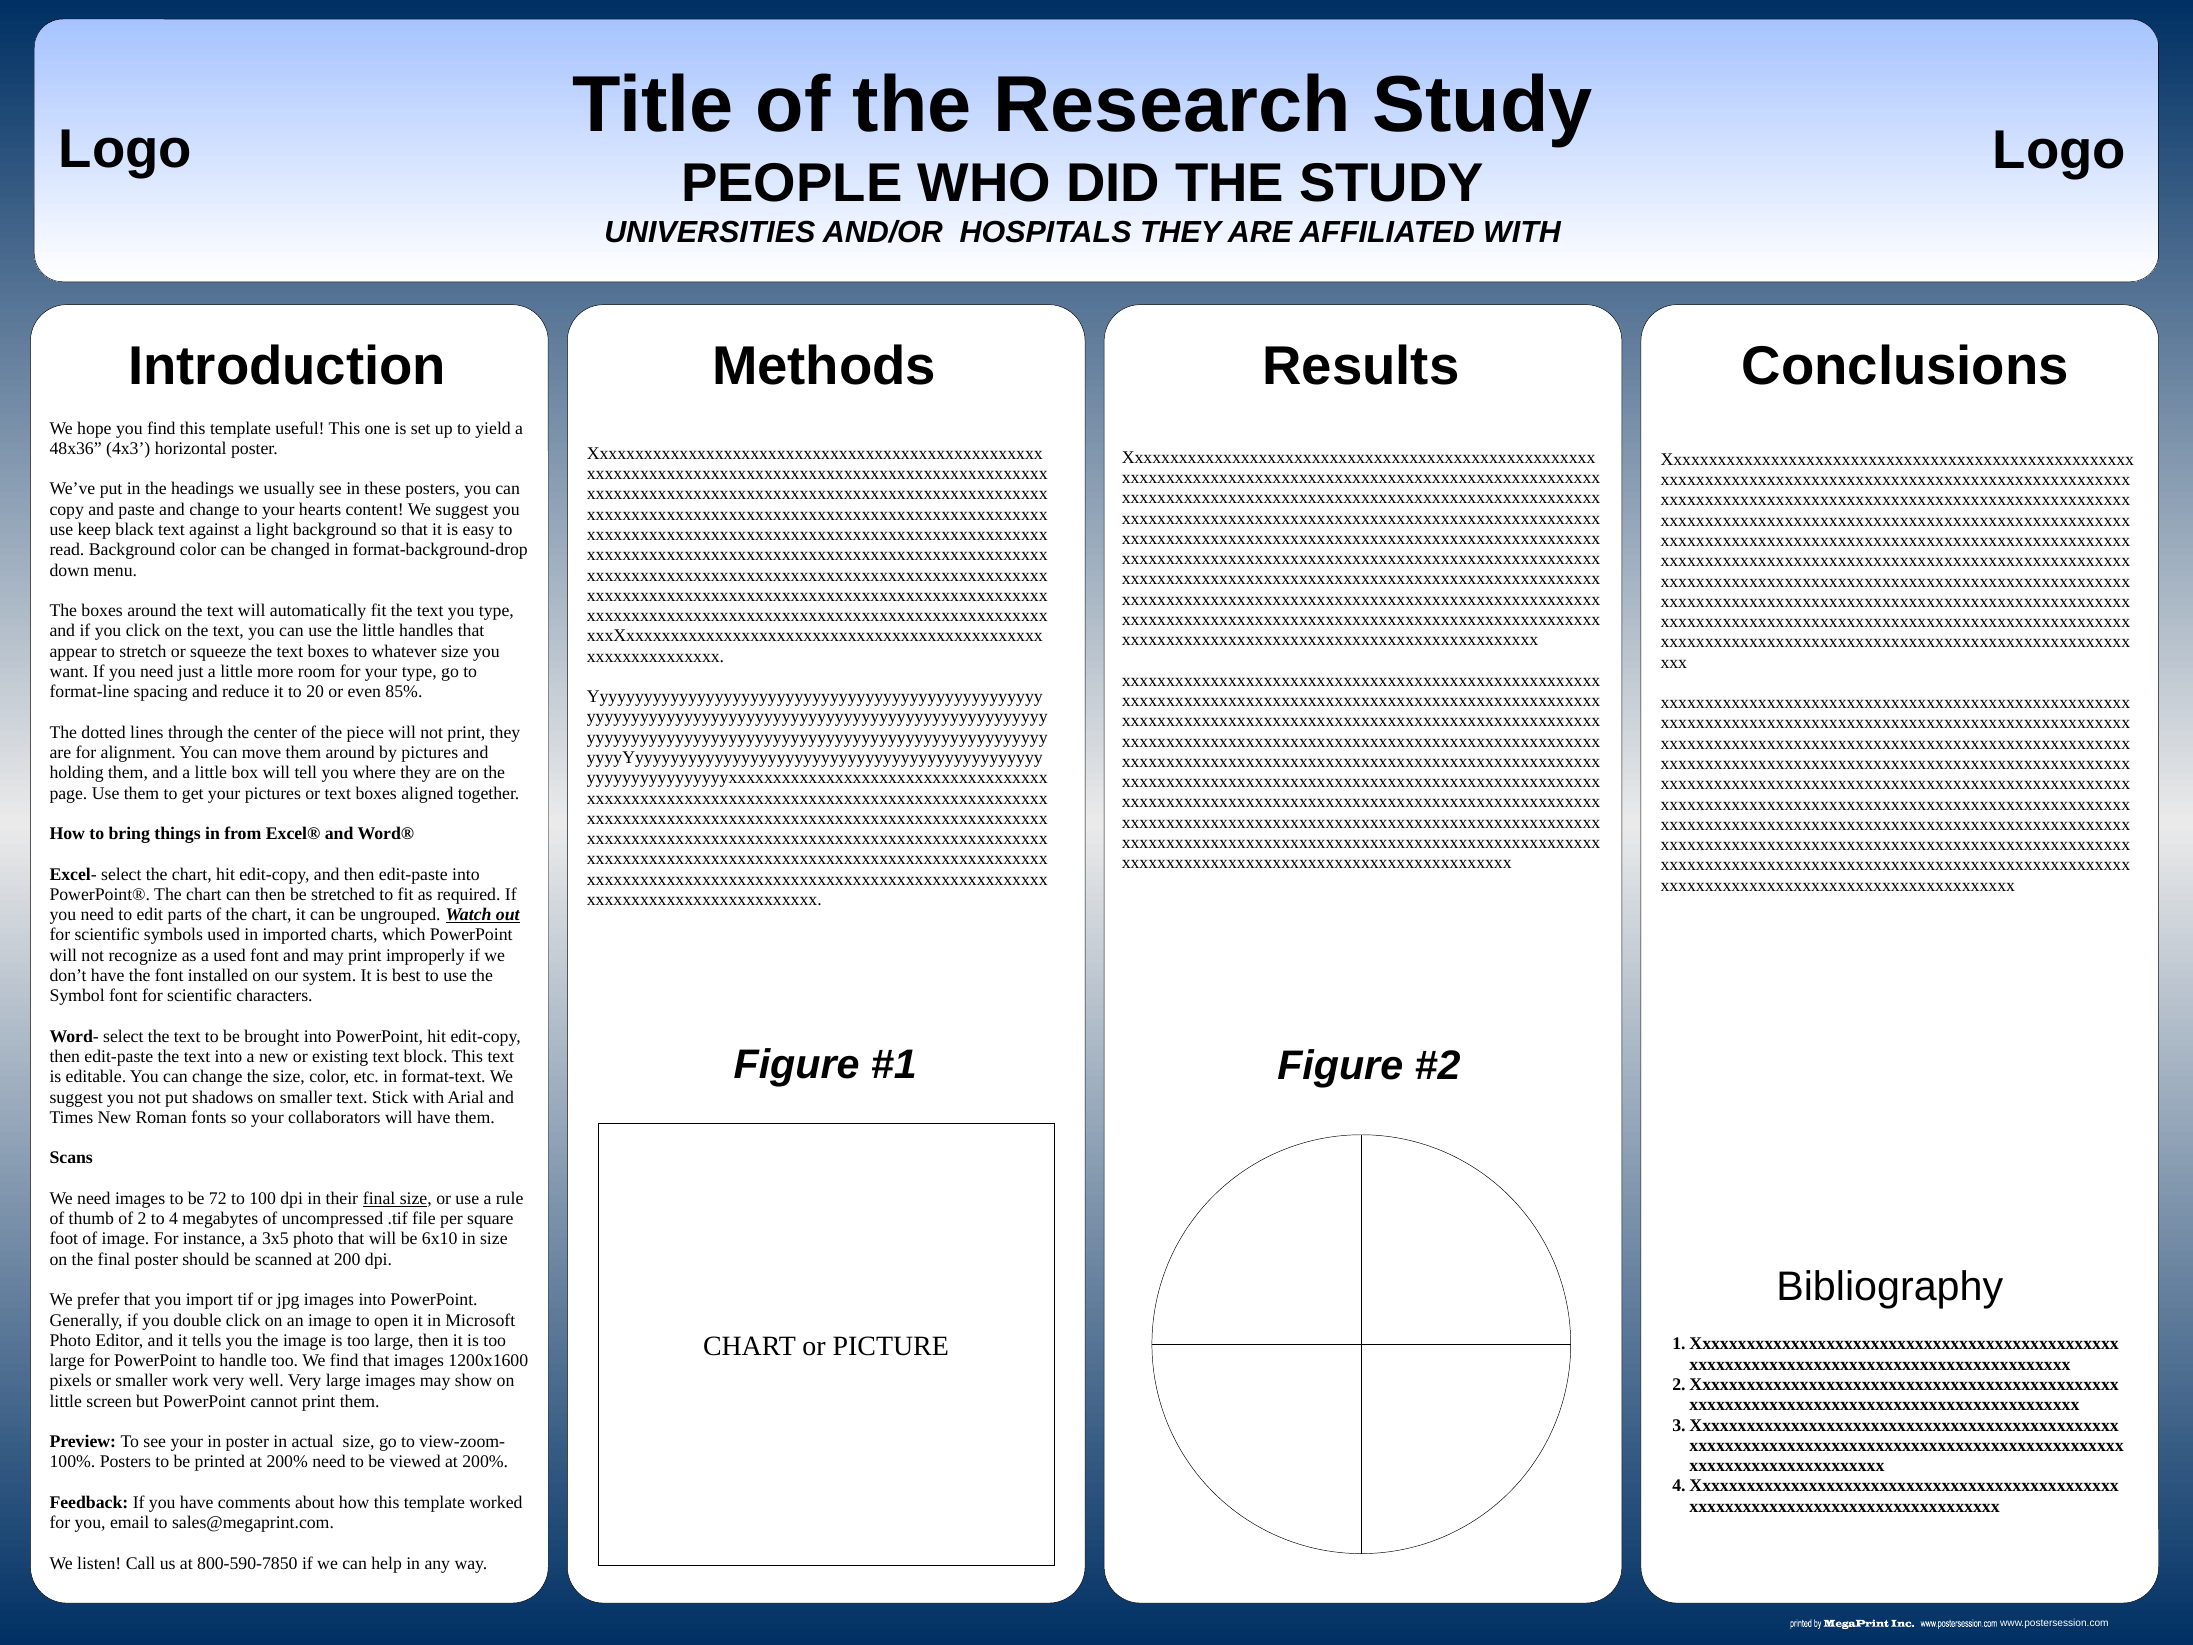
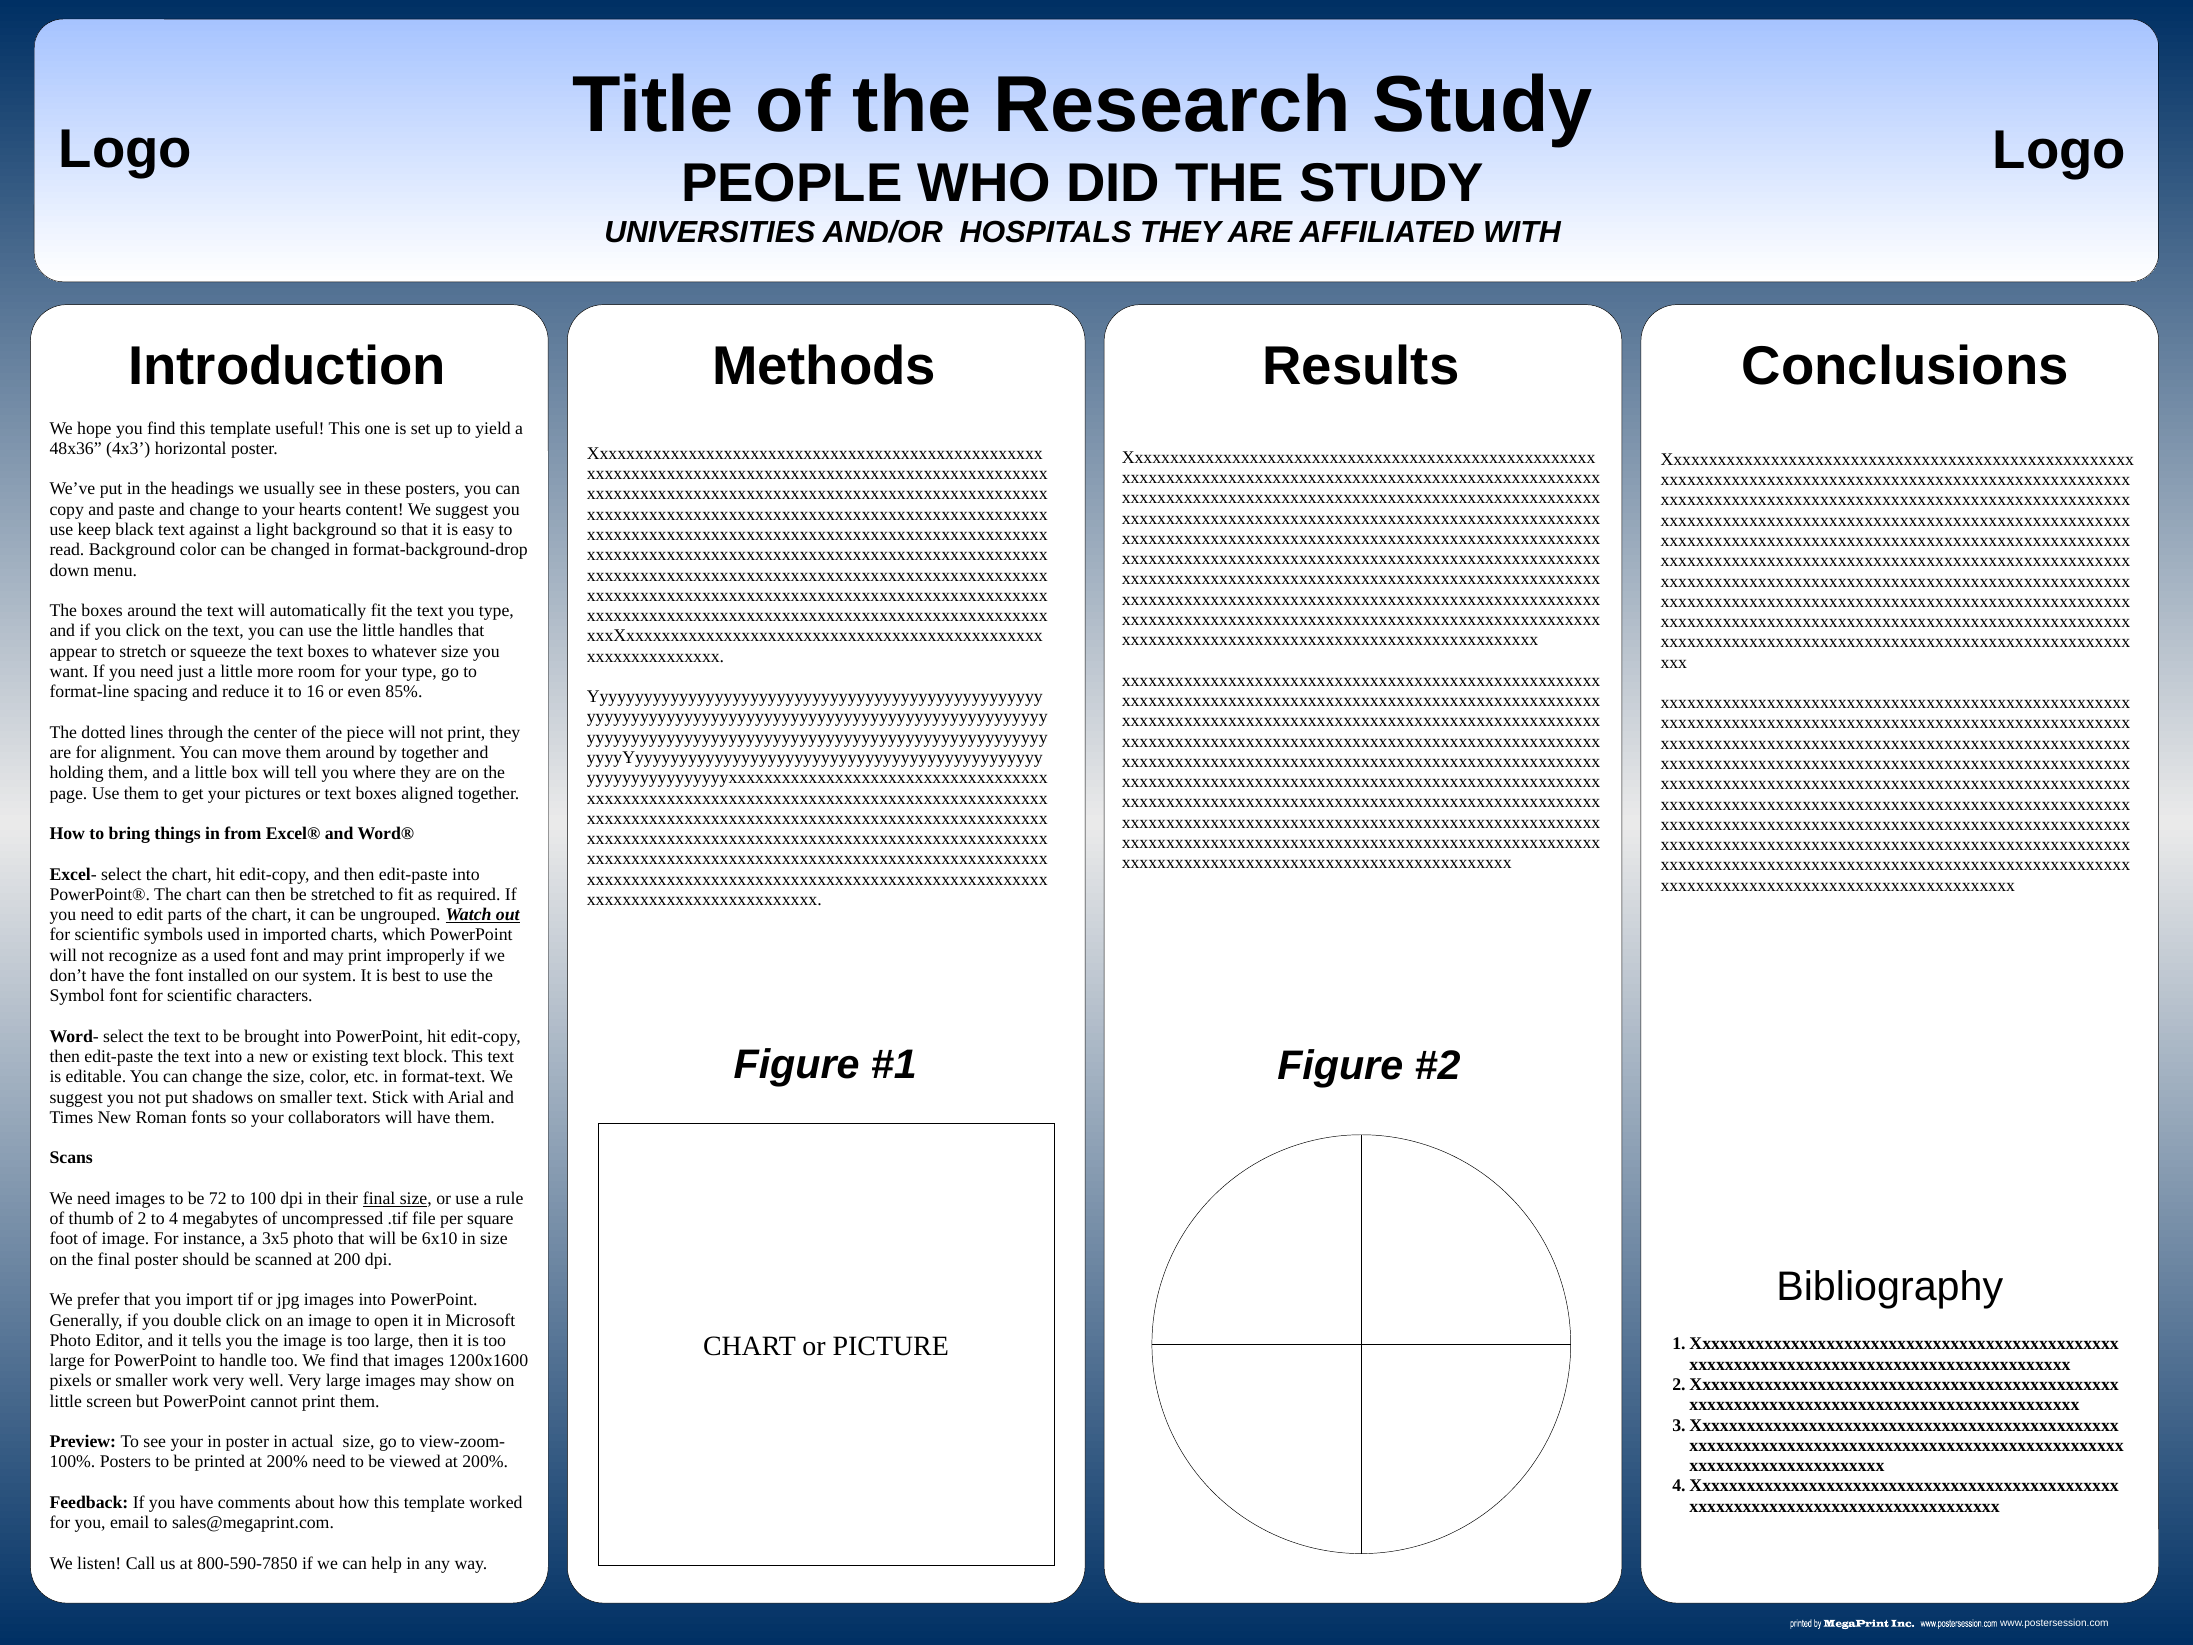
20: 20 -> 16 (315, 692)
by pictures: pictures -> together (430, 753)
